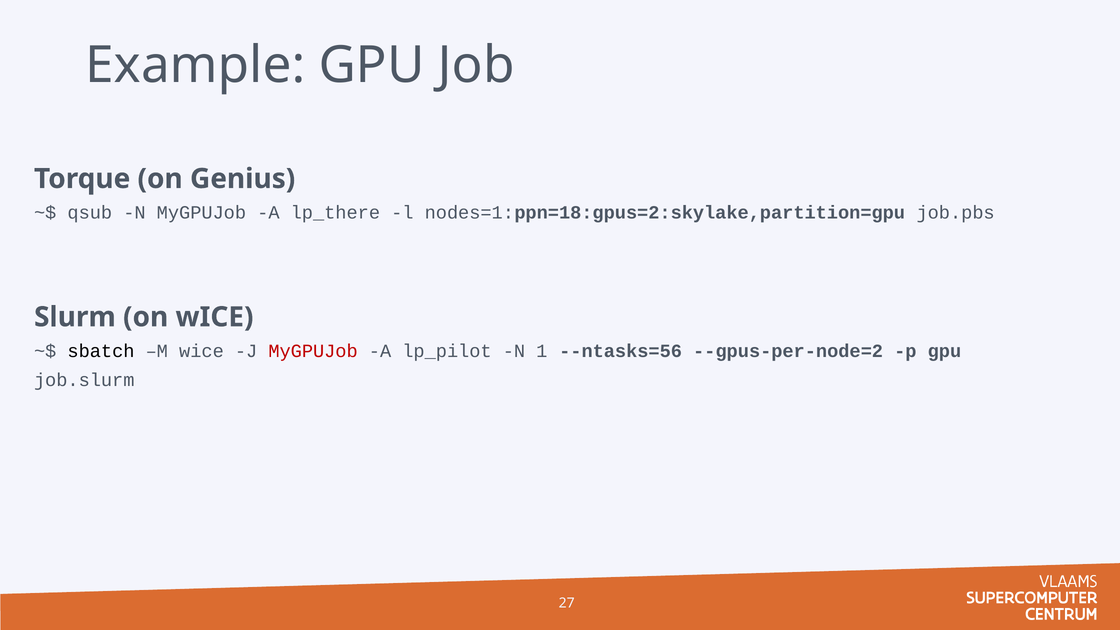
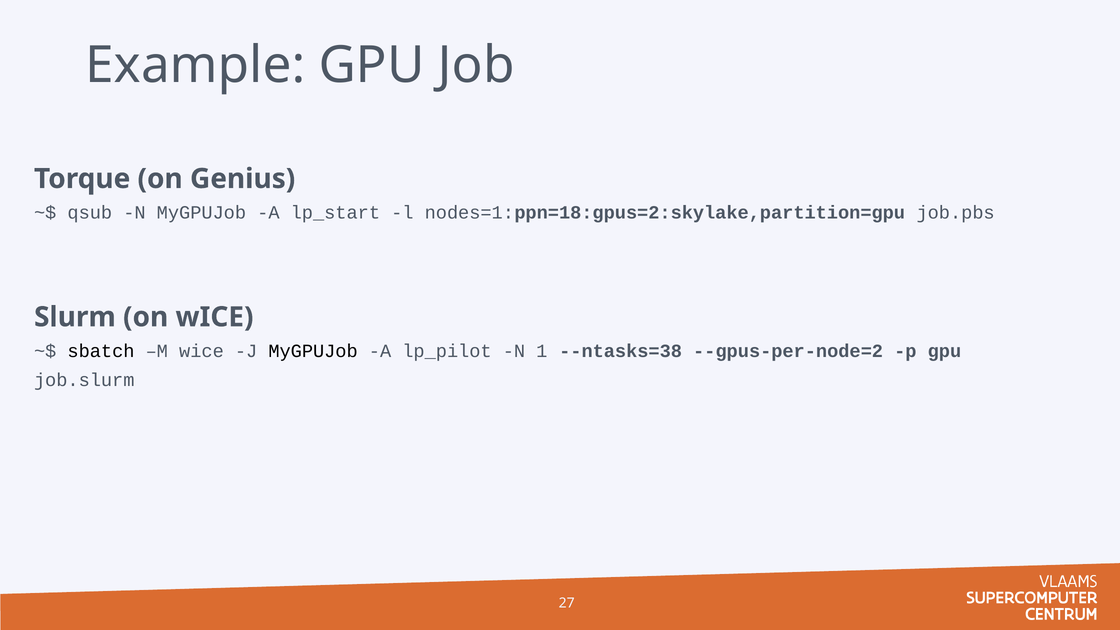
lp_there: lp_there -> lp_start (335, 213)
MyGPUJob colour: red -> black (313, 351)
--ntasks=56: --ntasks=56 -> --ntasks=38 (621, 351)
